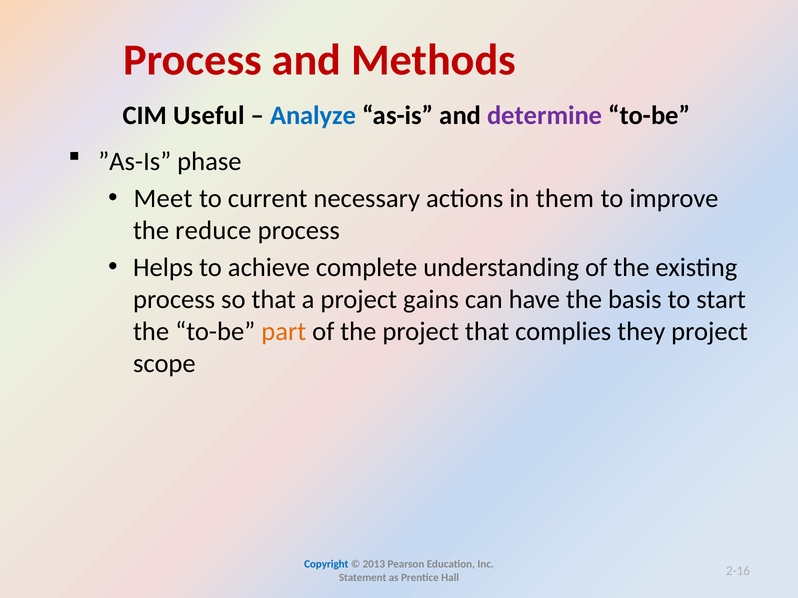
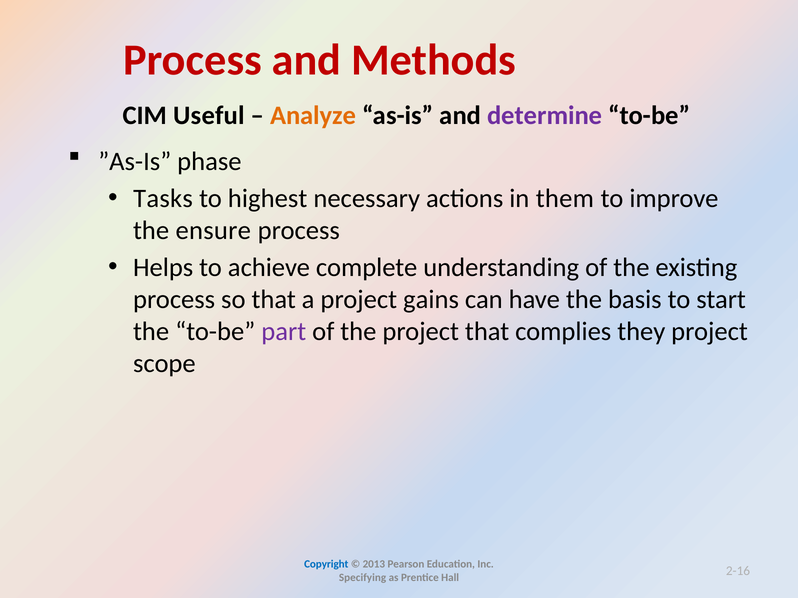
Analyze colour: blue -> orange (313, 115)
Meet: Meet -> Tasks (163, 199)
current: current -> highest (268, 199)
reduce: reduce -> ensure (213, 231)
part colour: orange -> purple (284, 332)
Statement: Statement -> Specifying (363, 578)
